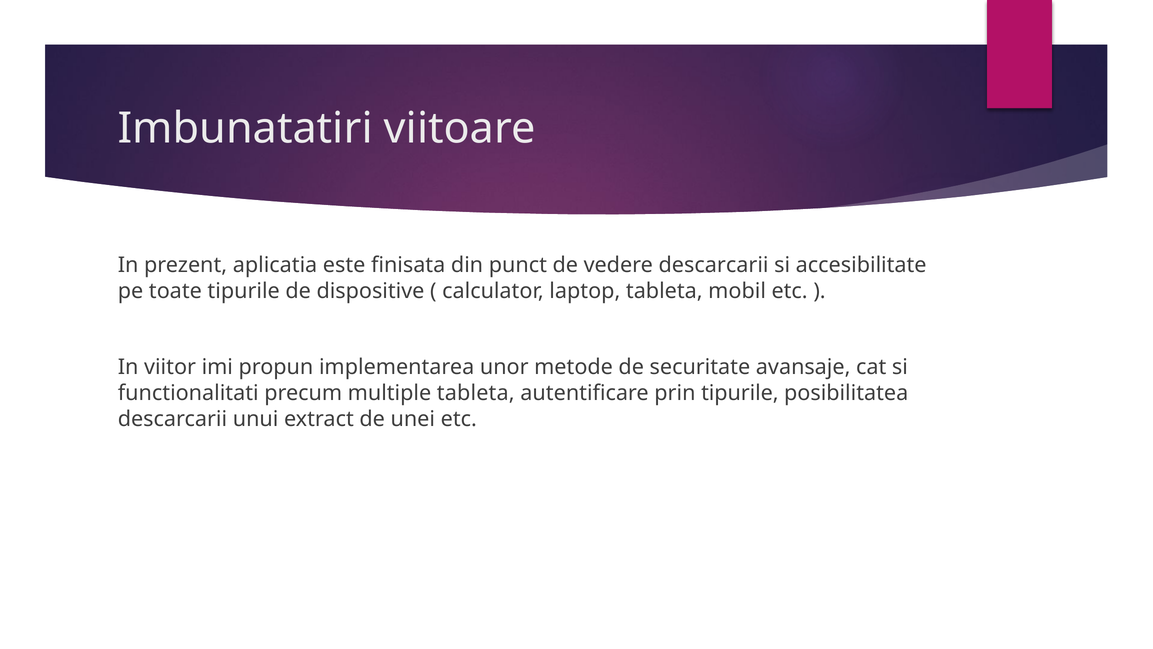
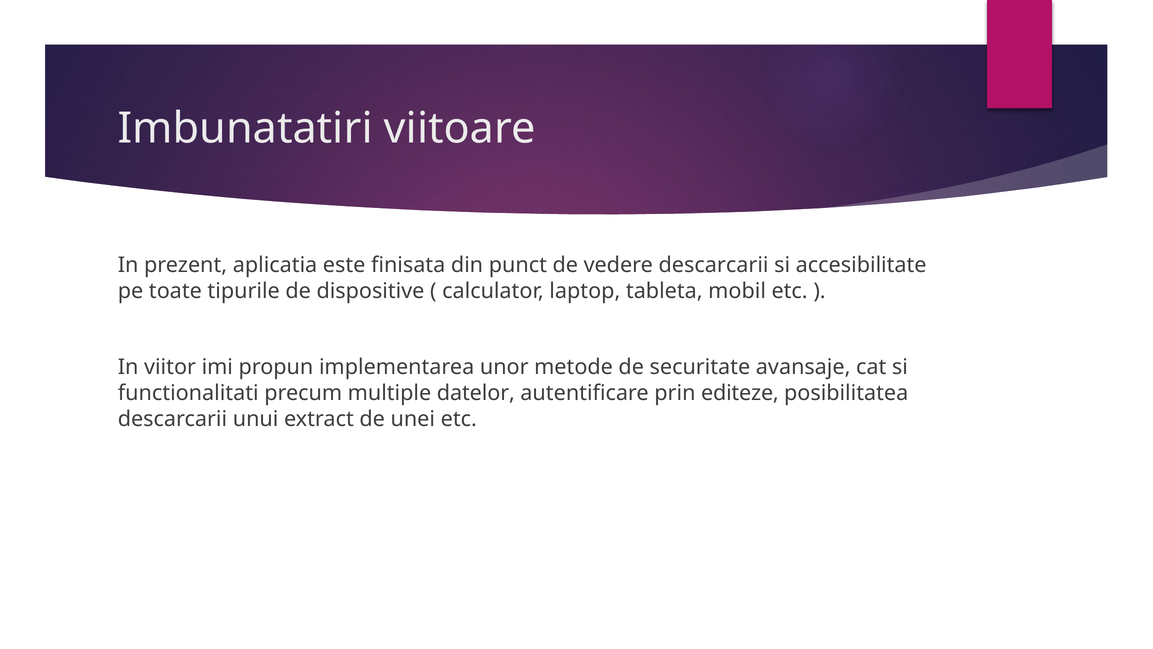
multiple tableta: tableta -> datelor (476, 393)
prin tipurile: tipurile -> editeze (740, 393)
